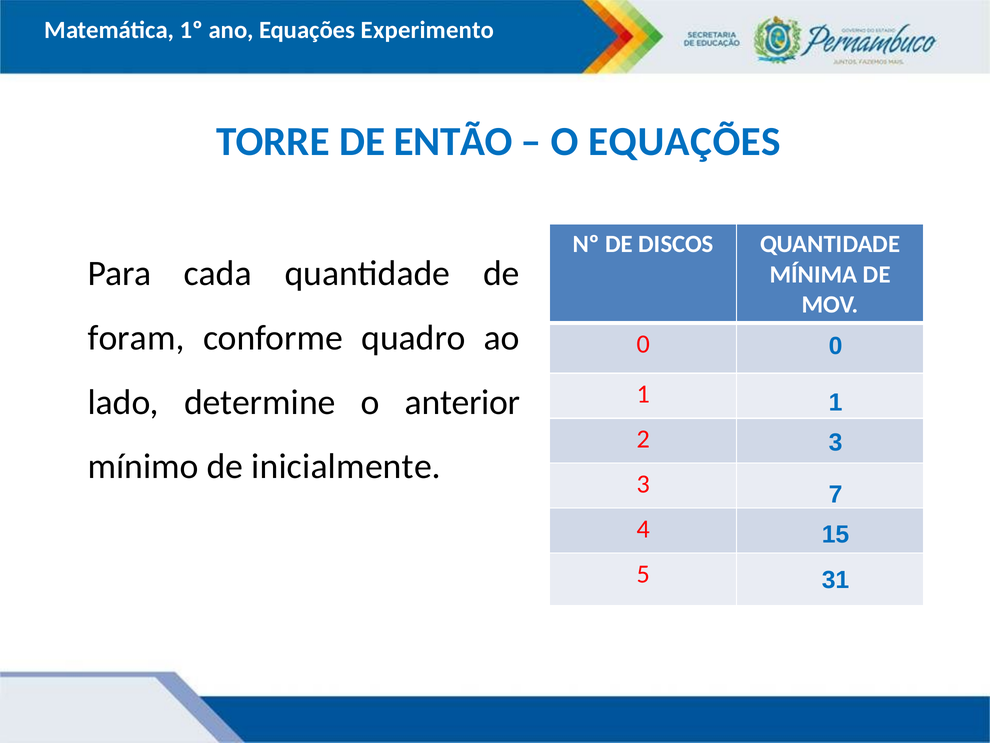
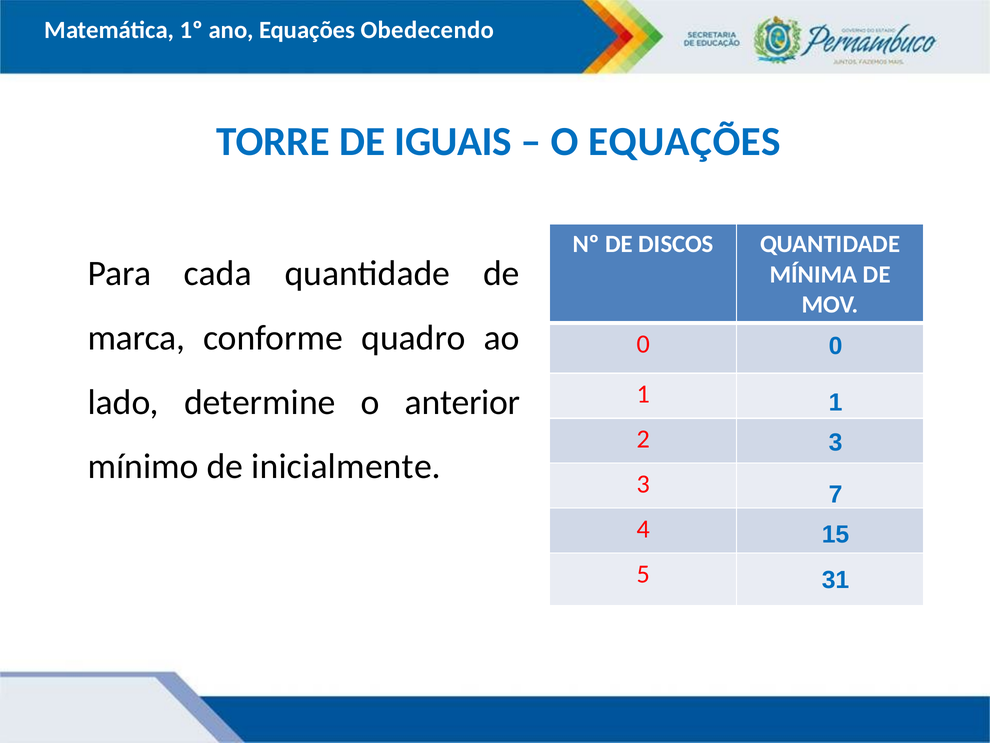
Experimento: Experimento -> Obedecendo (427, 30)
ENTÃO: ENTÃO -> IGUAIS (453, 141)
foram: foram -> marca (136, 338)
